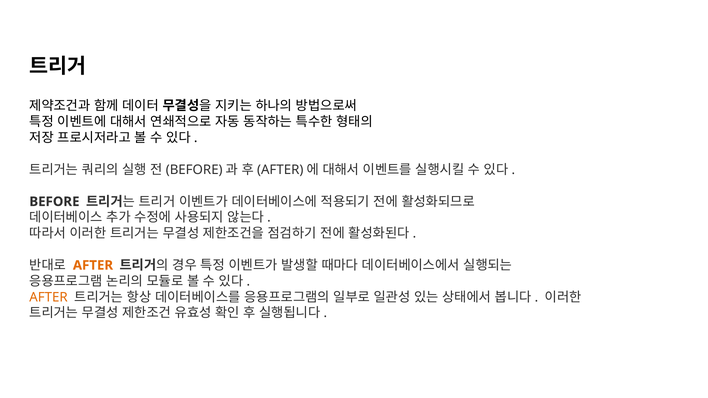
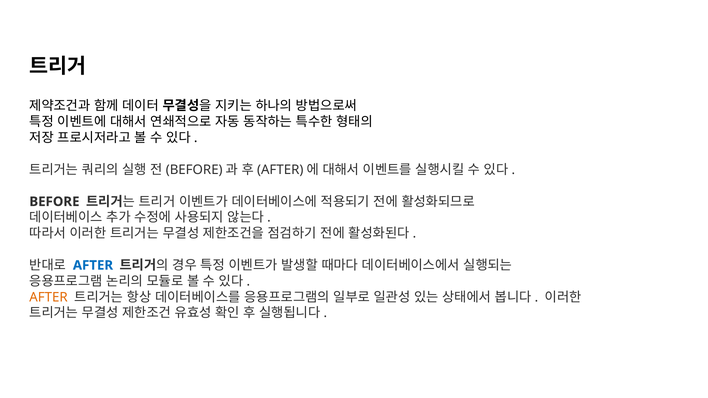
AFTER colour: orange -> blue (93, 265)
